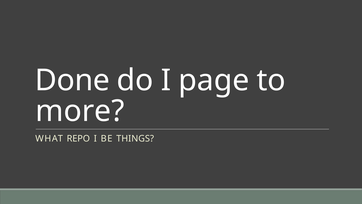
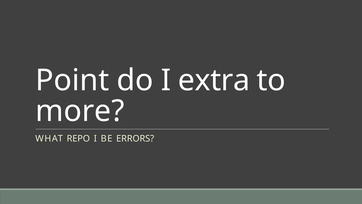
Done: Done -> Point (72, 80)
page: page -> extra (214, 80)
THINGS: THINGS -> ERRORS (135, 138)
